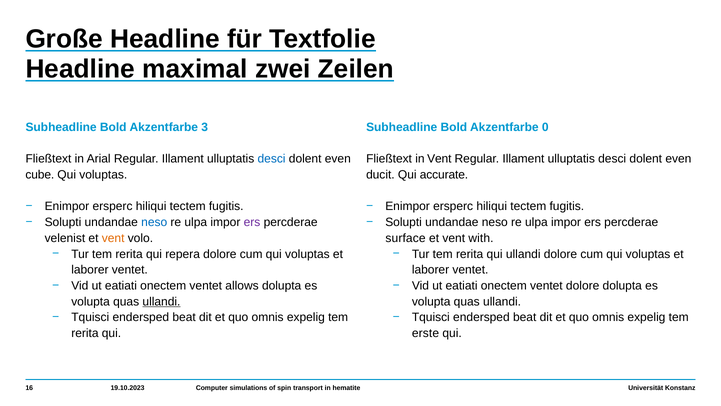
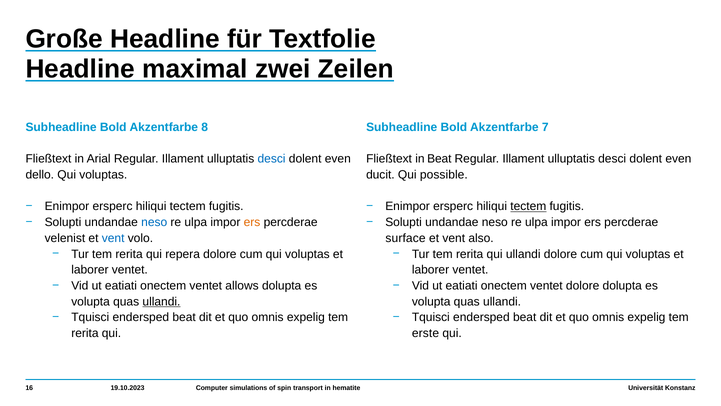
3: 3 -> 8 (205, 127)
0: 0 -> 7 (545, 127)
in Vent: Vent -> Beat (439, 159)
cube: cube -> dello (40, 175)
accurate: accurate -> possible (444, 175)
tectem underline: none -> present (528, 206)
ers colour: purple -> orange (252, 222)
vent colour: orange -> blue (113, 238)
with: with -> also (481, 238)
